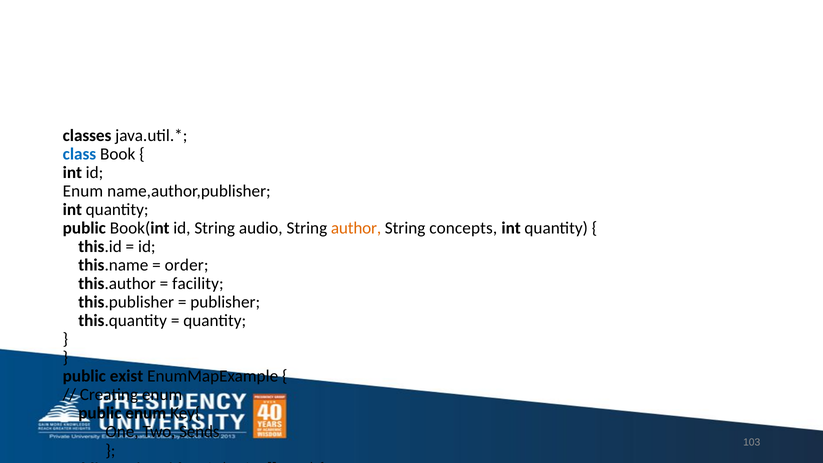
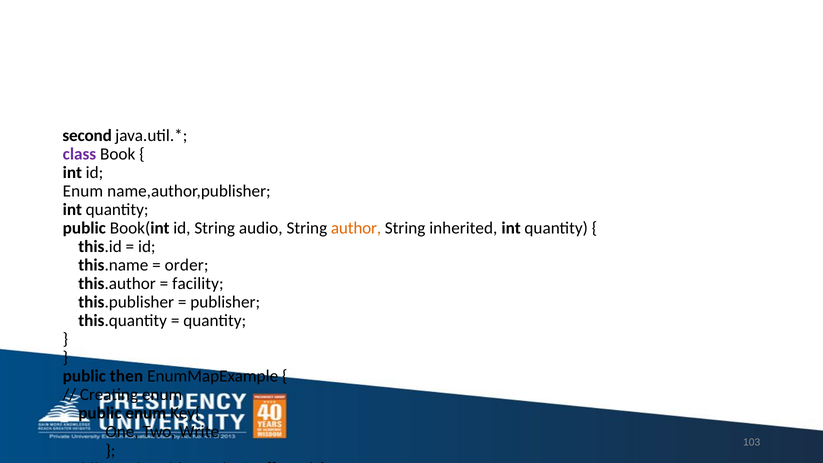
classes: classes -> second (87, 135)
class colour: blue -> purple (79, 154)
concepts: concepts -> inherited (463, 228)
exist: exist -> then (126, 376)
Sends: Sends -> Write (199, 432)
